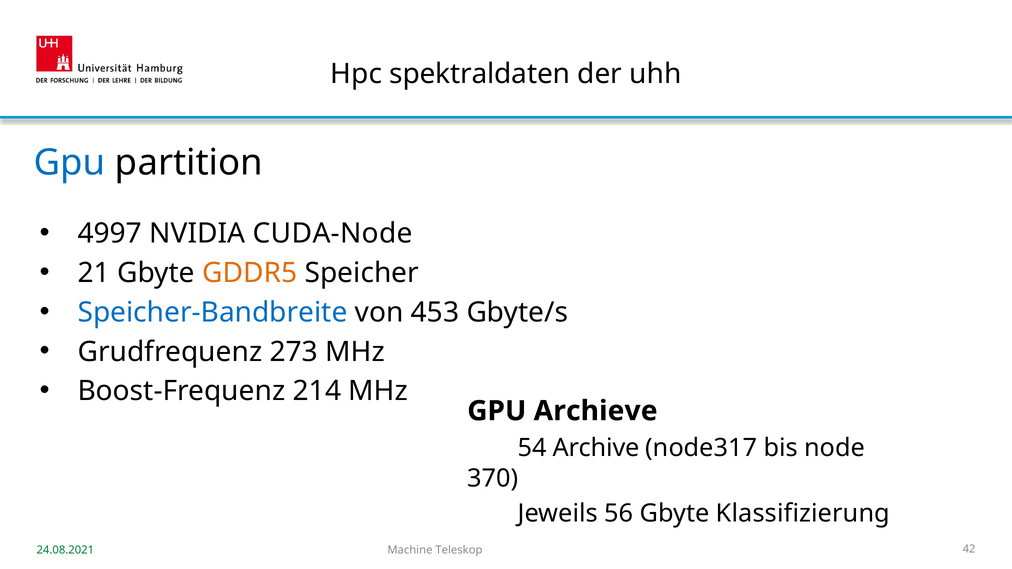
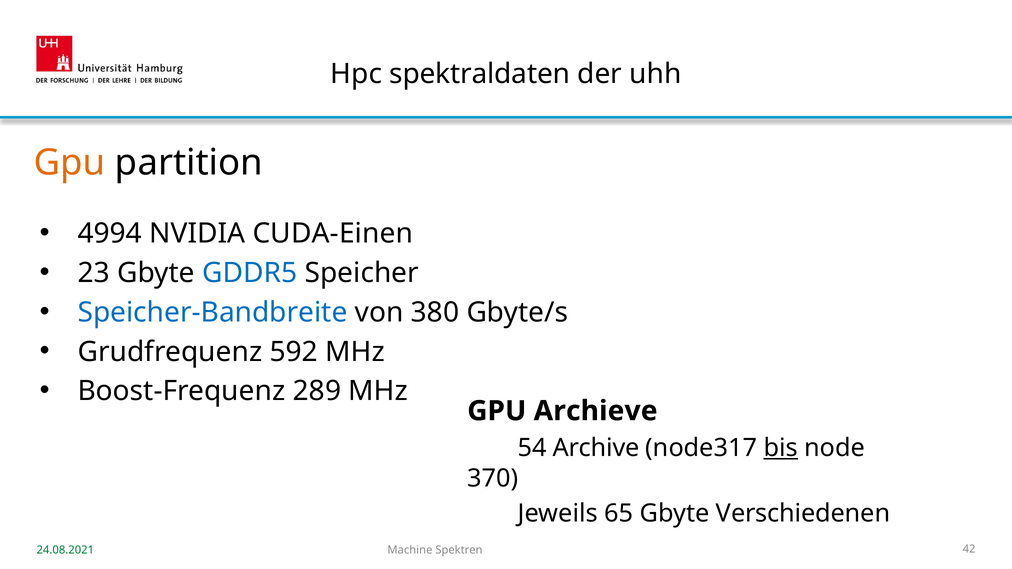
Gpu colour: blue -> orange (70, 163)
4997: 4997 -> 4994 (110, 234)
CUDA-Node: CUDA-Node -> CUDA-Einen (333, 234)
21: 21 -> 23 (94, 273)
GDDR5 colour: orange -> blue (250, 273)
453: 453 -> 380 (435, 313)
273: 273 -> 592 (294, 352)
214: 214 -> 289 (317, 391)
bis underline: none -> present (781, 448)
56: 56 -> 65 (619, 514)
Klassifizierung: Klassifizierung -> Verschiedenen (803, 514)
Teleskop: Teleskop -> Spektren (459, 550)
